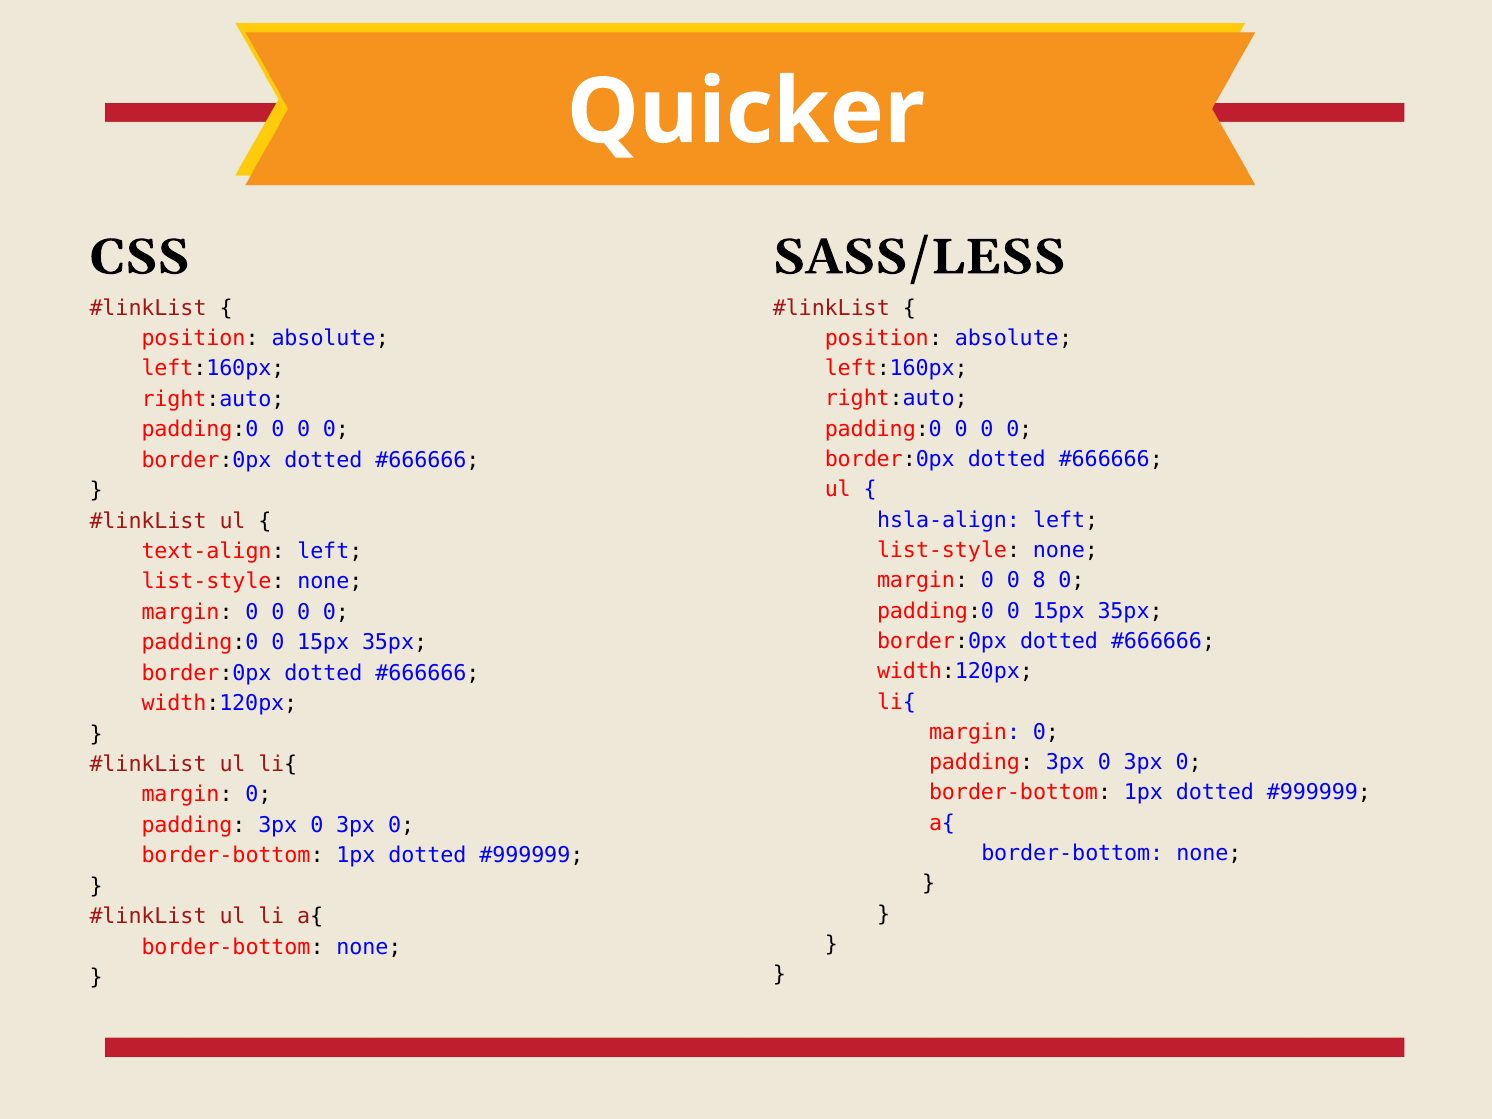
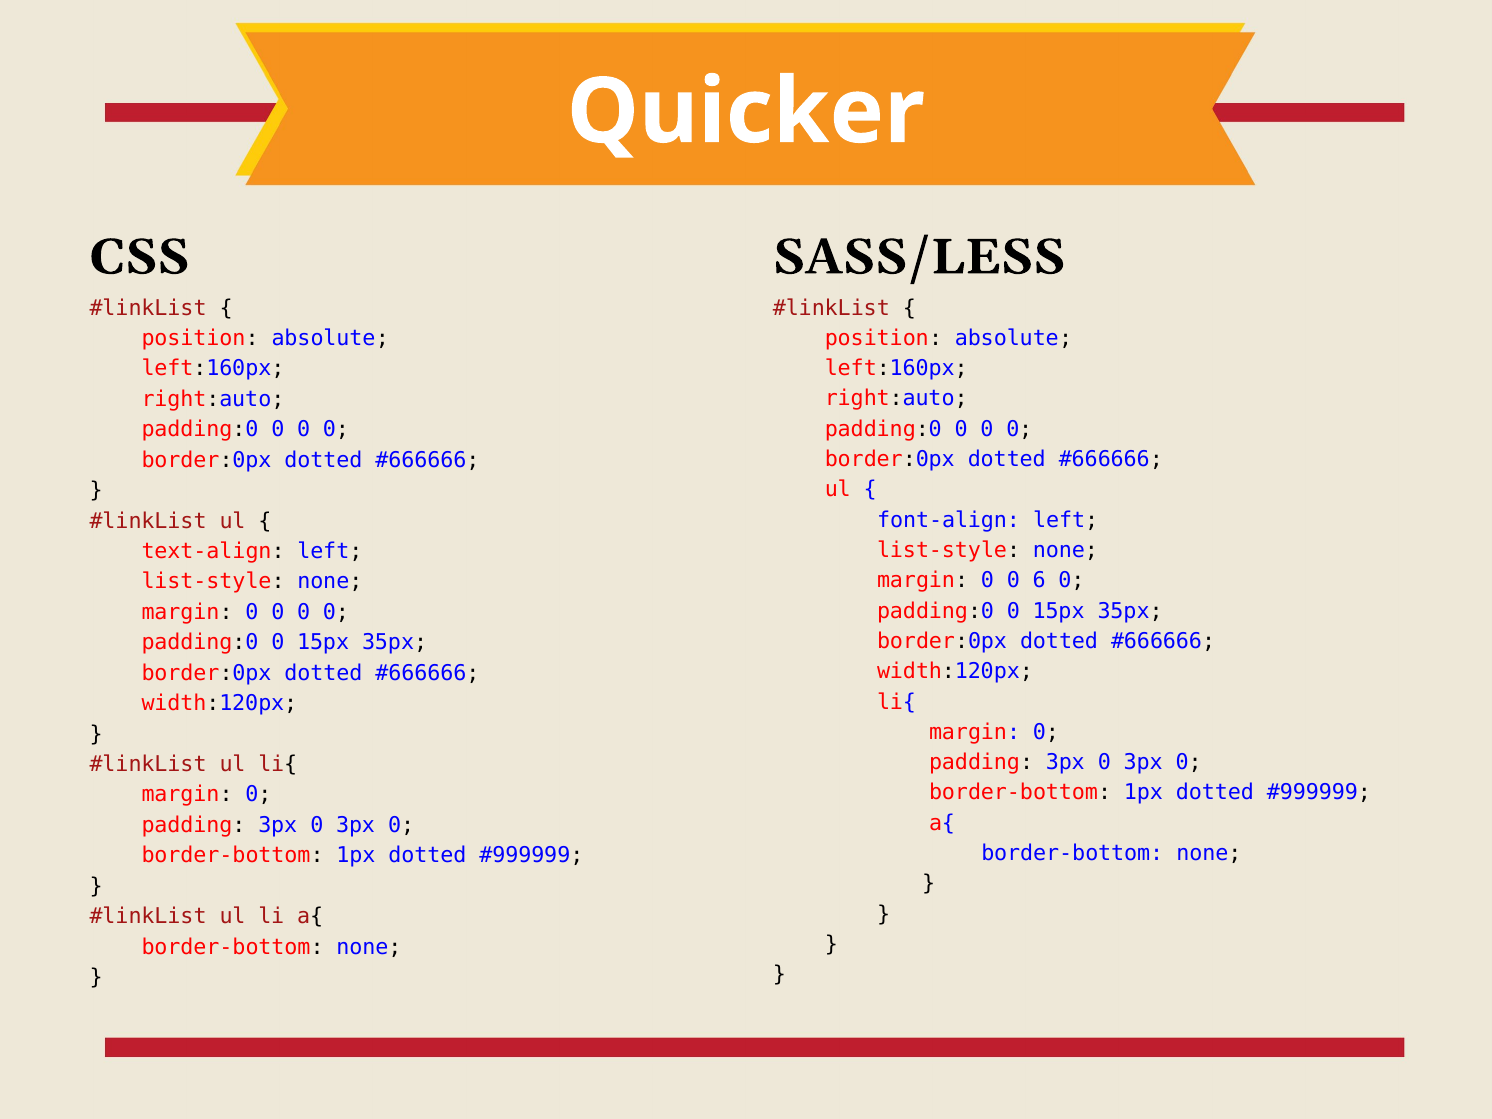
hsla-align: hsla-align -> font-align (949, 520)
8: 8 -> 6 (1039, 581)
